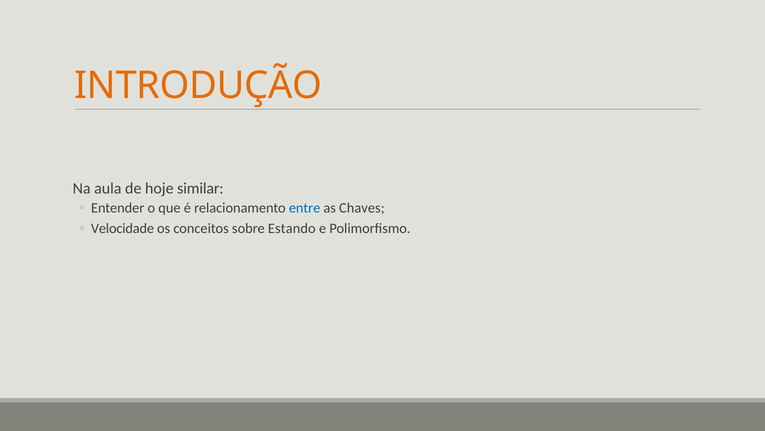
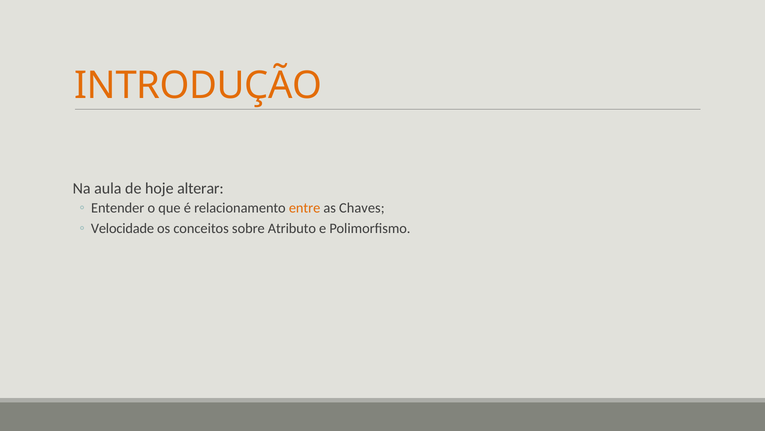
similar: similar -> alterar (200, 188)
entre colour: blue -> orange (305, 208)
Estando: Estando -> Atributo (292, 228)
